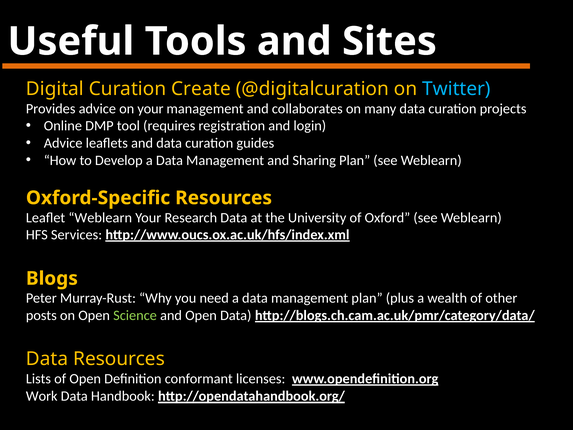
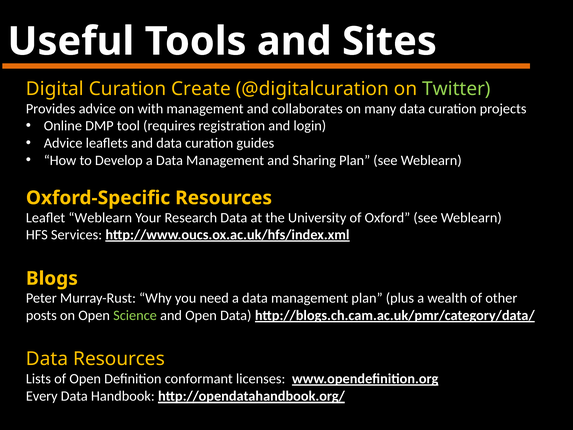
Twitter colour: light blue -> light green (456, 89)
on your: your -> with (150, 109)
Work: Work -> Every (42, 396)
